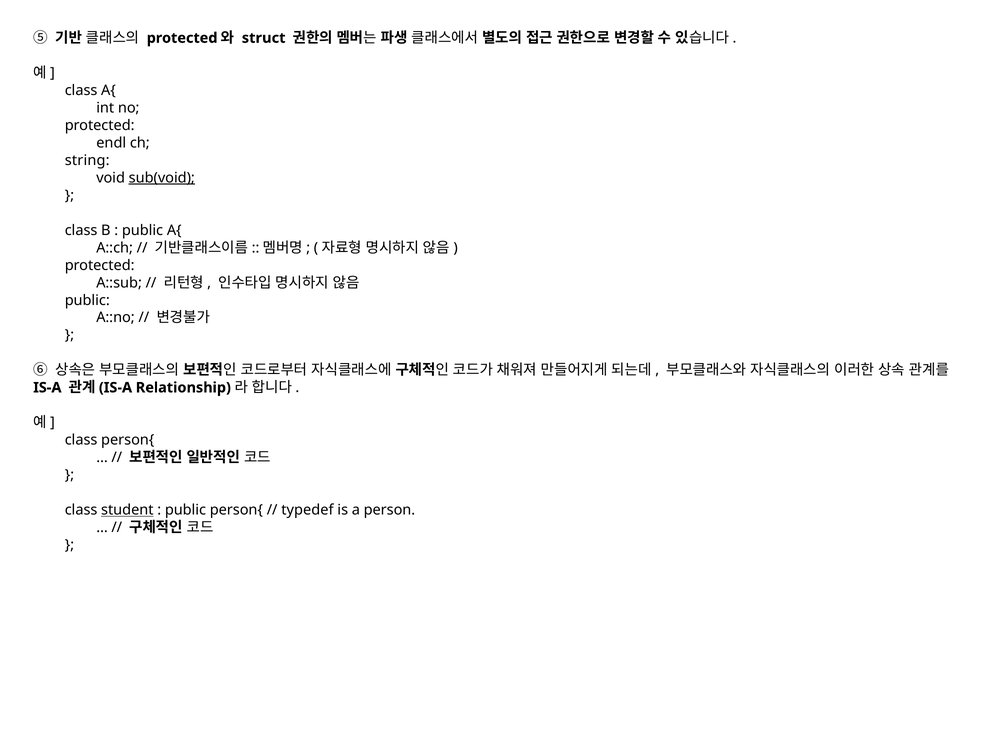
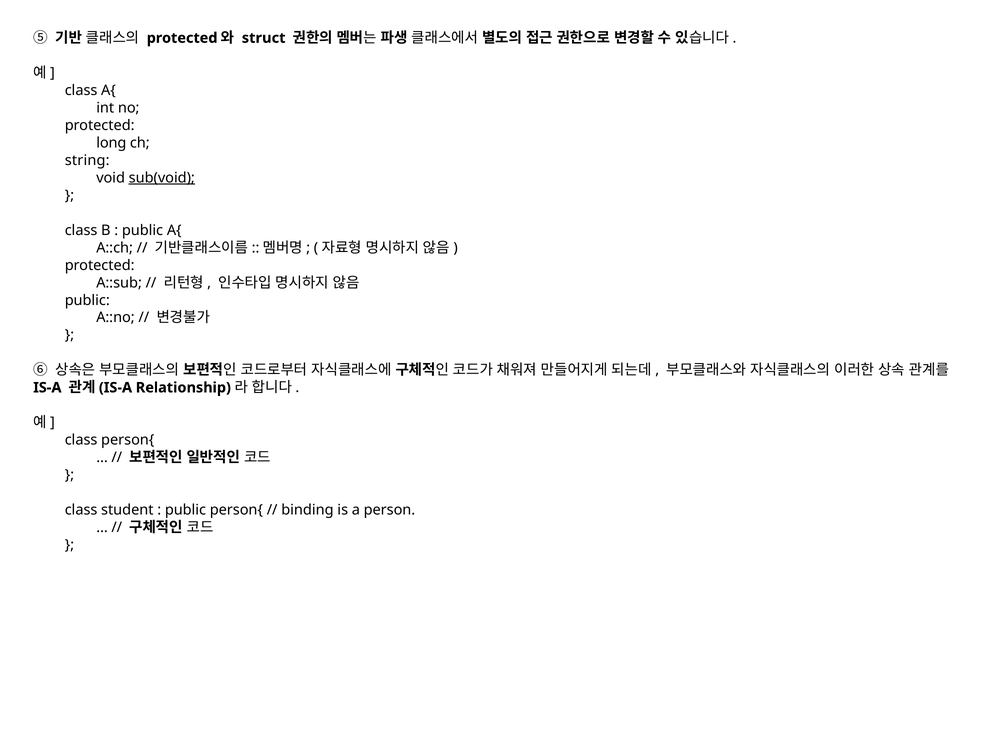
endl: endl -> long (111, 143)
student underline: present -> none (127, 510)
typedef: typedef -> binding (307, 510)
